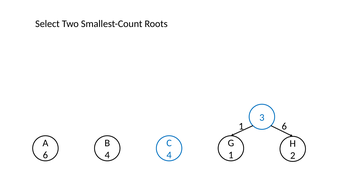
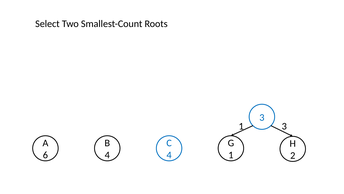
1 6: 6 -> 3 (284, 126)
